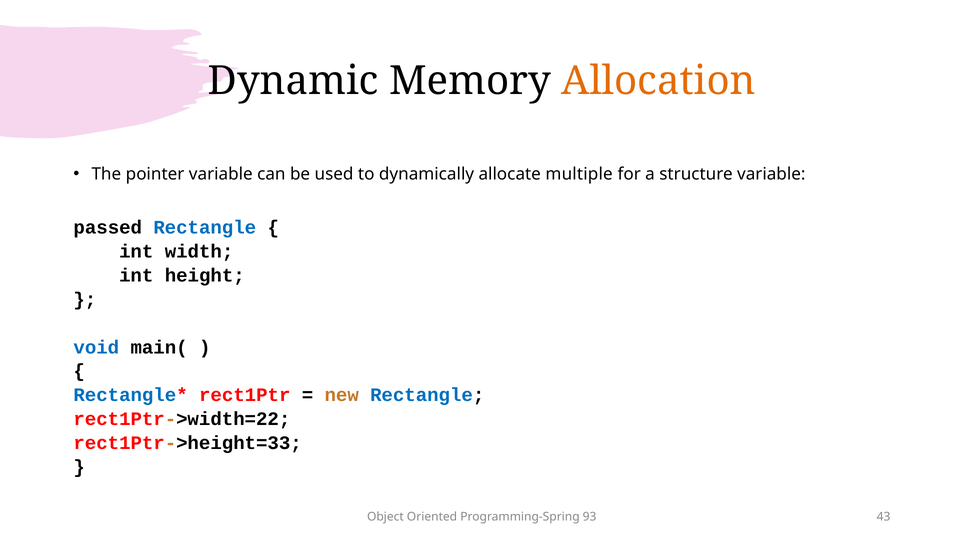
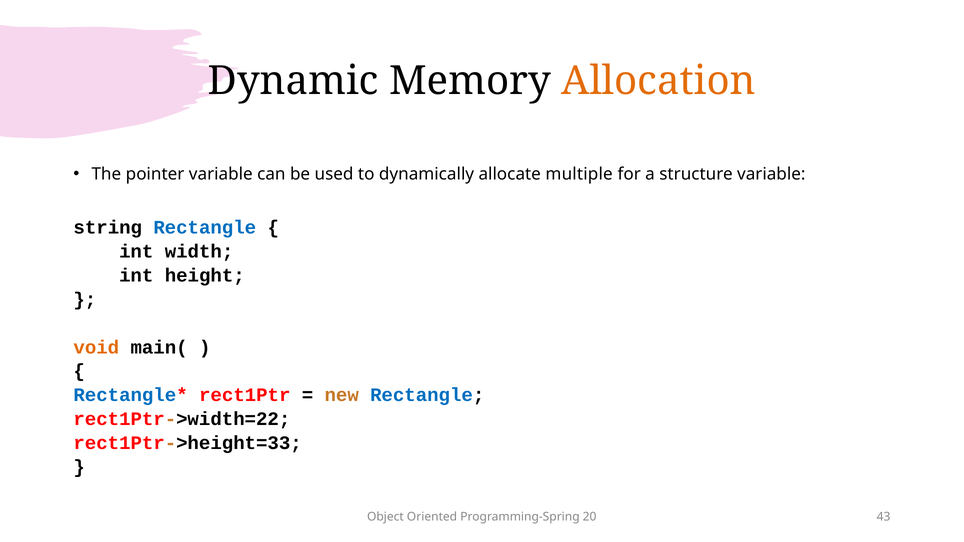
passed: passed -> string (108, 228)
void colour: blue -> orange (96, 347)
93: 93 -> 20 (590, 517)
